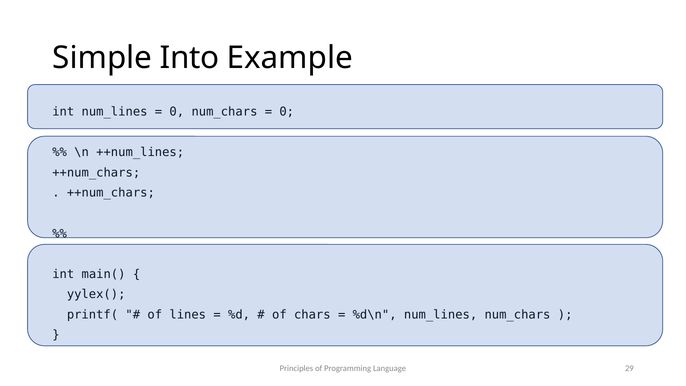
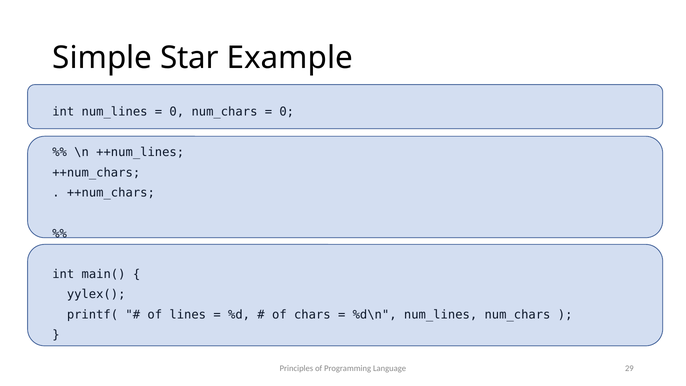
Into: Into -> Star (190, 58)
